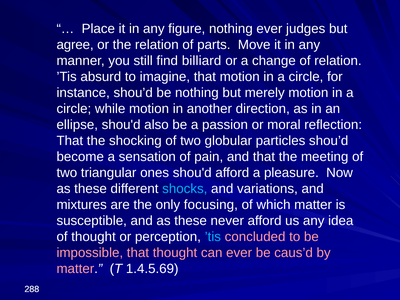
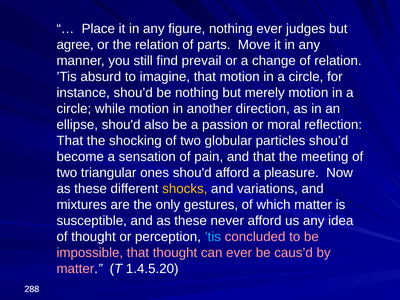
billiard: billiard -> prevail (202, 61)
shocks colour: light blue -> yellow (185, 189)
focusing: focusing -> gestures (211, 205)
1.4.5.69: 1.4.5.69 -> 1.4.5.20 (152, 269)
